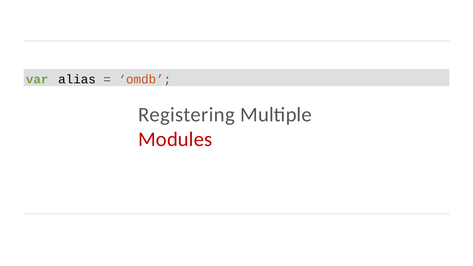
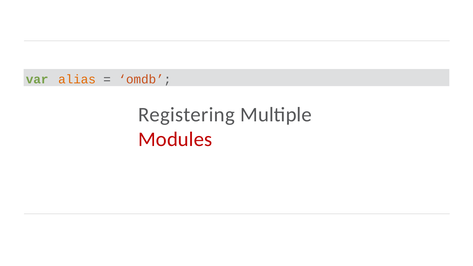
alias colour: black -> orange (77, 80)
